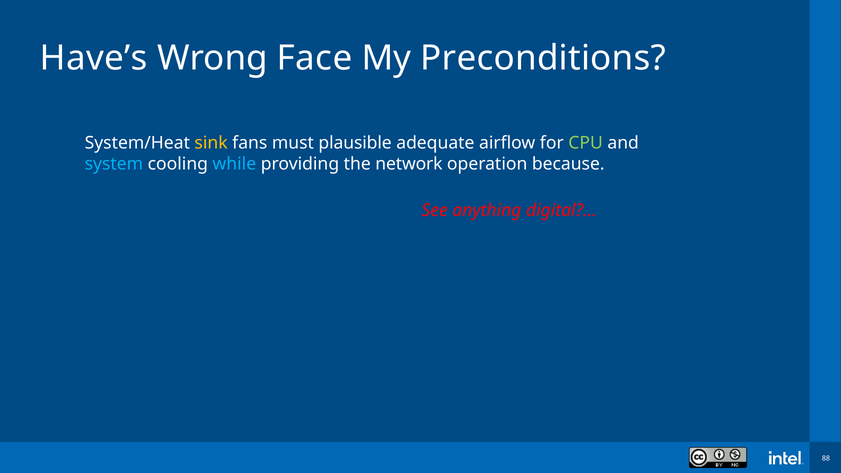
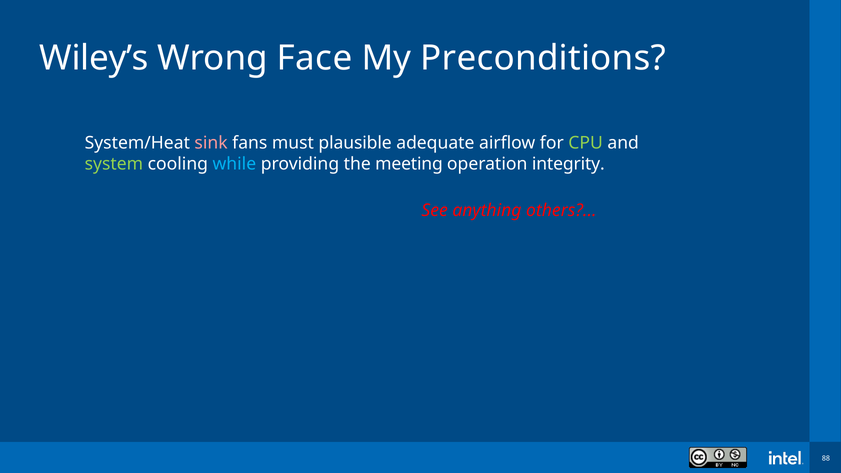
Have’s: Have’s -> Wiley’s (94, 58)
sink colour: yellow -> pink (211, 143)
system colour: light blue -> light green (114, 164)
network: network -> meeting (409, 164)
because: because -> integrity (568, 164)
digital: digital -> others (561, 211)
